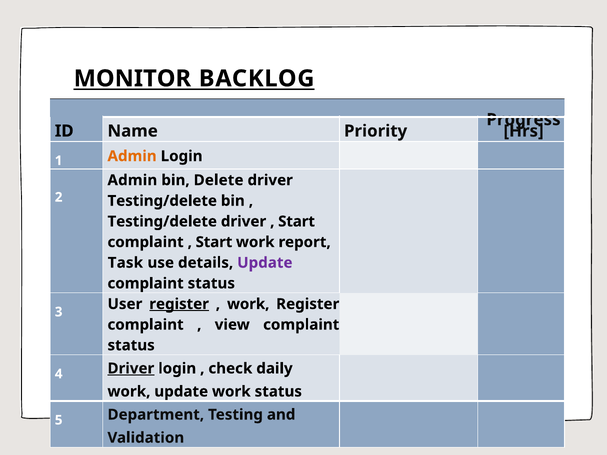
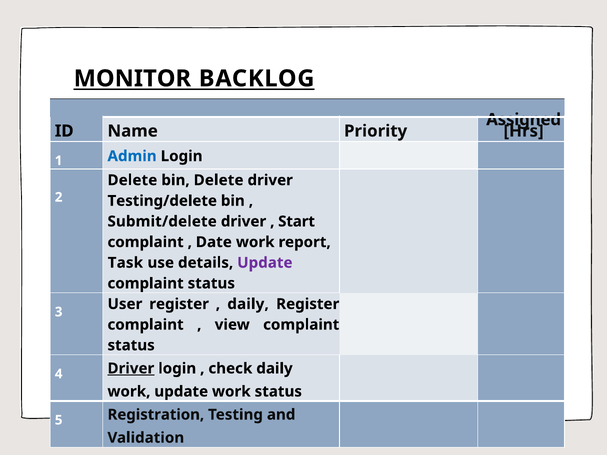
Progress: Progress -> Assigned (524, 120)
Admin colour: orange -> blue (132, 156)
Admin: Admin -> Delete (132, 180)
Testing/delete: Testing/delete -> Submit/delete (162, 222)
Start: Start -> Date (214, 242)
register underline: present -> none (179, 304)
work: work -> daily (248, 304)
Department: Department -> Registration (156, 415)
